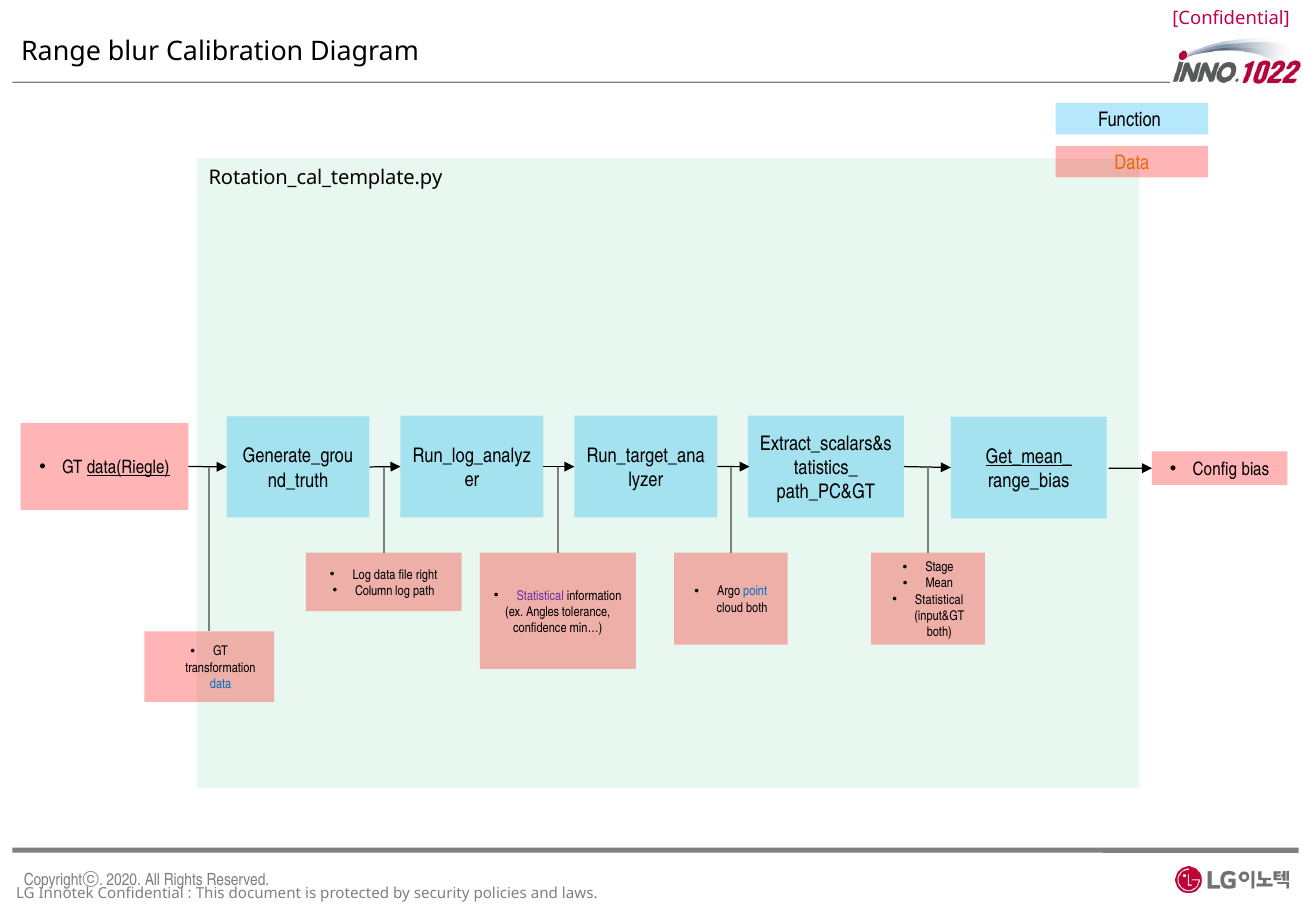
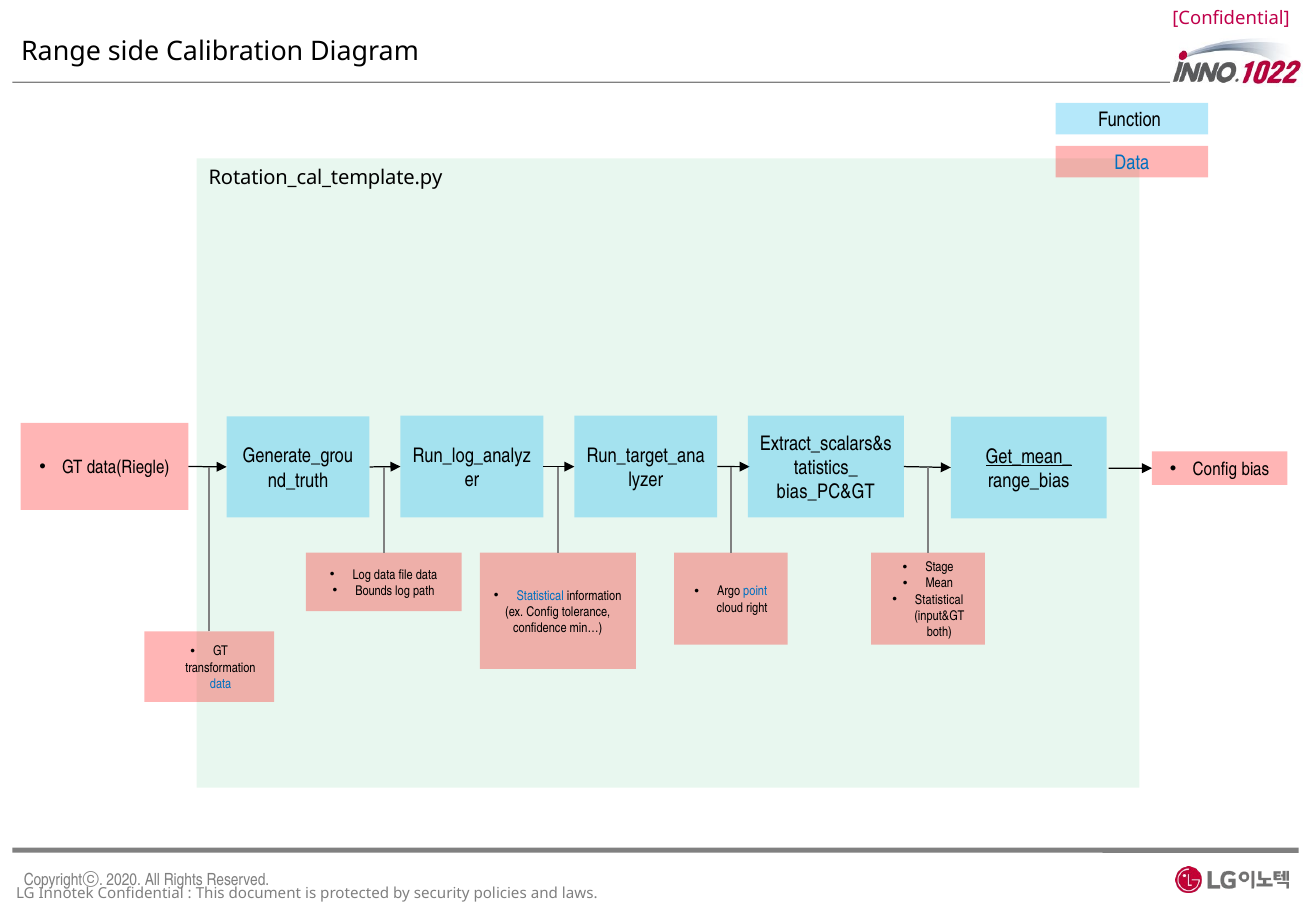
blur: blur -> side (133, 52)
Data colour: orange -> blue (1132, 163)
data(Riegle underline: present -> none (128, 468)
path_PC&GT: path_PC&GT -> bias_PC&GT (826, 492)
file right: right -> data (427, 575)
Column: Column -> Bounds (374, 591)
Statistical colour: purple -> blue (540, 595)
cloud both: both -> right (757, 607)
ex Angles: Angles -> Config (543, 611)
